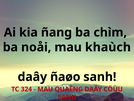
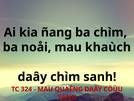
daây ñaøo: ñaøo -> chìm (65, 77)
